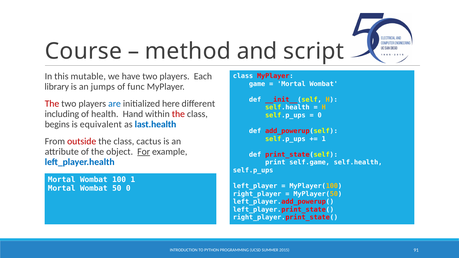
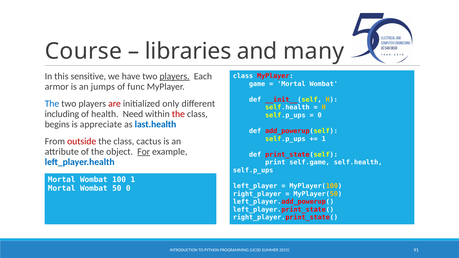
method: method -> libraries (188, 51)
script: script -> many (314, 51)
mutable: mutable -> sensitive (88, 76)
players underline: none -> present (175, 76)
library: library -> armor (57, 87)
The colour: red -> blue (52, 104)
are colour: blue -> red (115, 104)
here: here -> only (171, 104)
Hand: Hand -> Need (133, 114)
equivalent: equivalent -> appreciate (101, 124)
